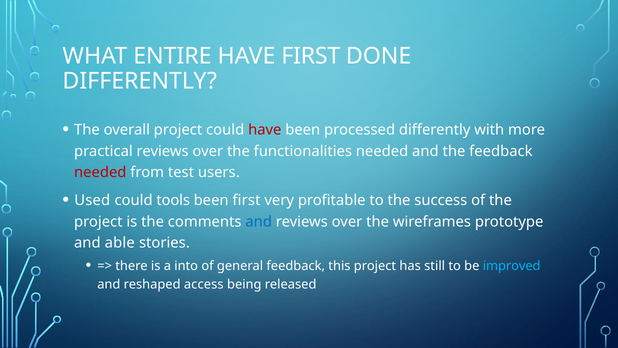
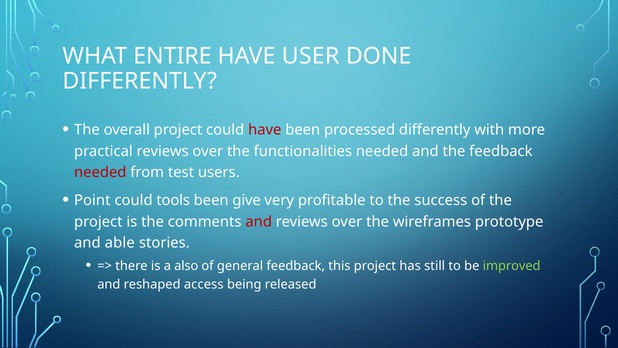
HAVE FIRST: FIRST -> USER (311, 56)
Used: Used -> Point (92, 200)
been first: first -> give (247, 200)
and colour: blue -> red (259, 221)
into: into -> also (186, 265)
improved colour: light blue -> light green (512, 265)
